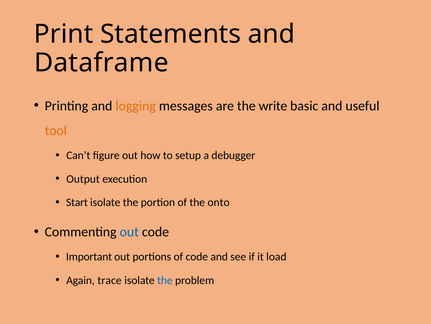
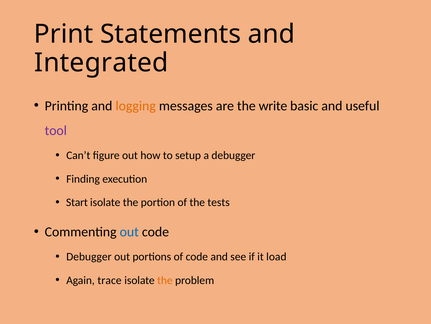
Dataframe: Dataframe -> Integrated (101, 62)
tool colour: orange -> purple (56, 130)
Output: Output -> Finding (83, 179)
onto: onto -> tests (219, 202)
Important: Important -> Debugger (89, 256)
the colour: blue -> orange (165, 280)
